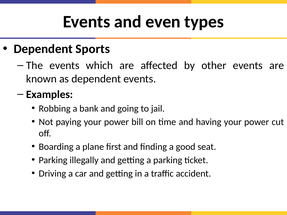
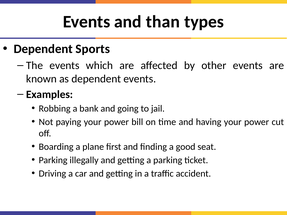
even: even -> than (163, 22)
